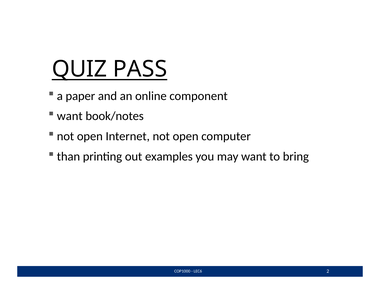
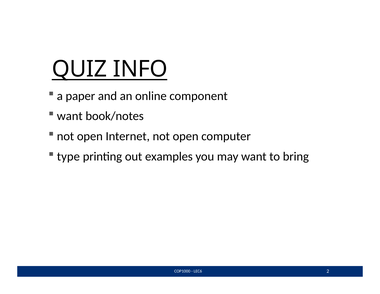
PASS: PASS -> INFO (140, 69)
than: than -> type (68, 156)
